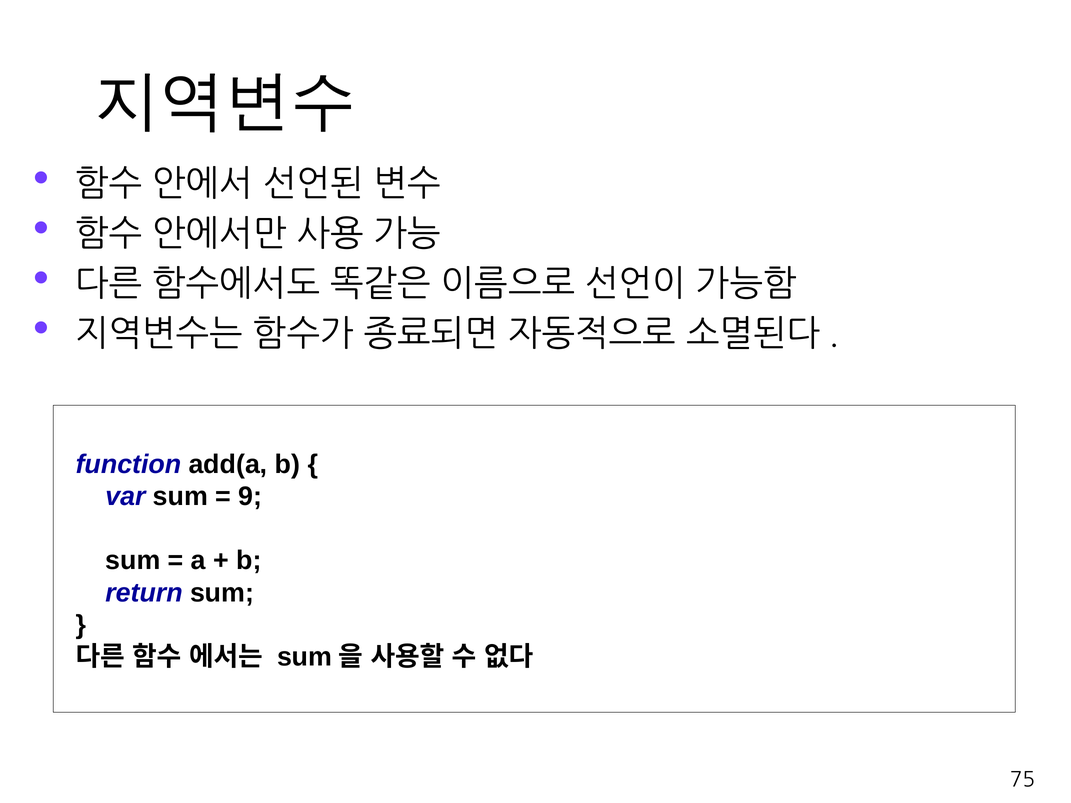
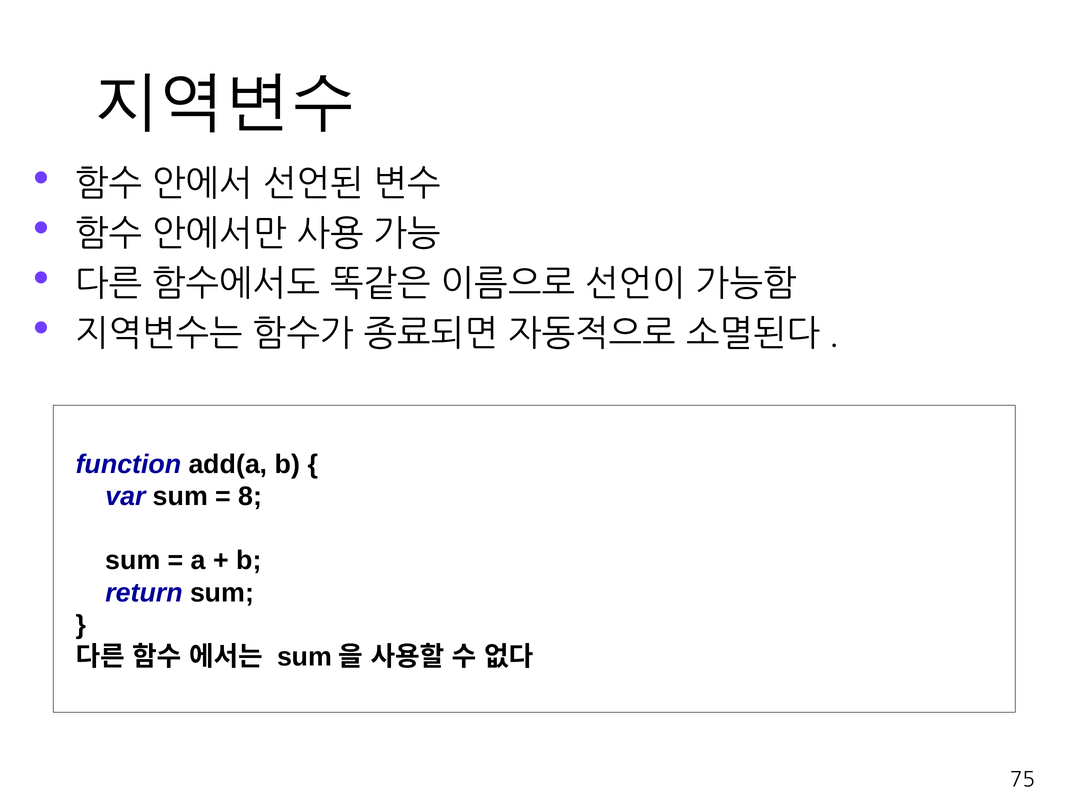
9: 9 -> 8 (250, 497)
